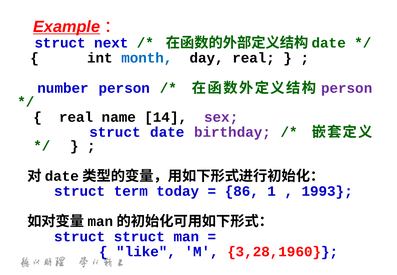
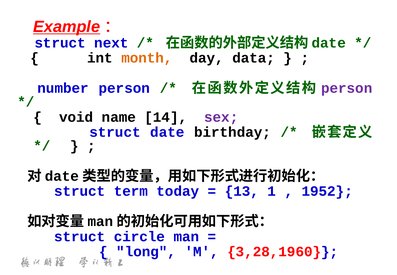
month colour: blue -> orange (147, 58)
day real: real -> data (254, 58)
real: real -> void (76, 117)
birthday colour: purple -> black (232, 132)
86: 86 -> 13 (242, 191)
1993: 1993 -> 1952 (327, 191)
struct struct: struct -> circle (139, 237)
like: like -> long (146, 252)
